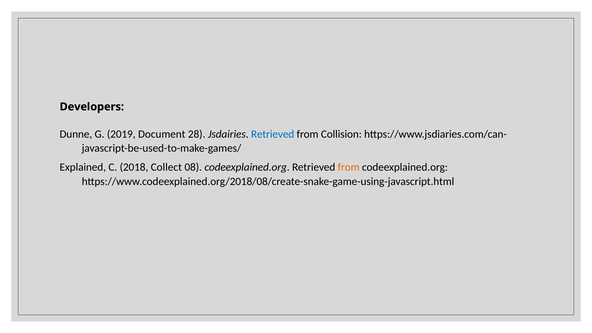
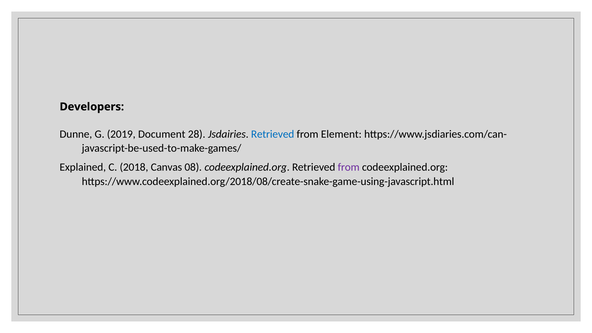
Collision: Collision -> Element (341, 134)
Collect: Collect -> Canvas (166, 167)
from colour: orange -> purple (349, 167)
